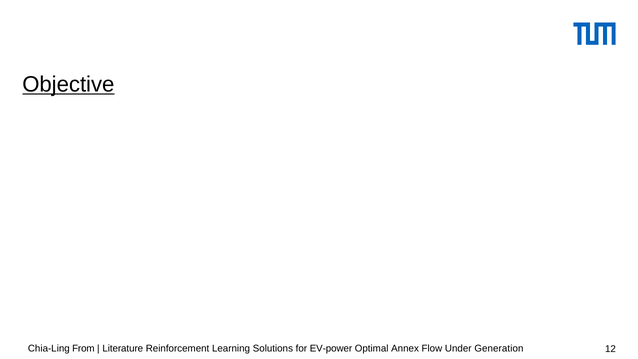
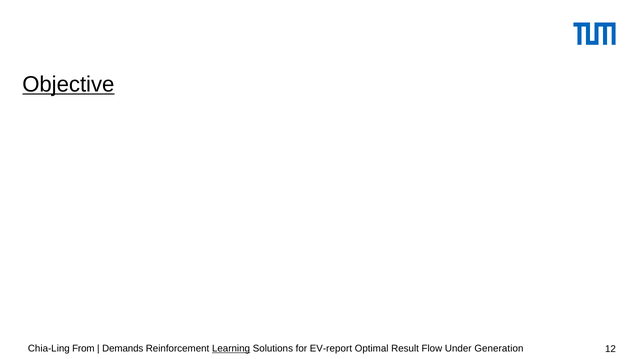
Literature: Literature -> Demands (123, 348)
Learning underline: none -> present (231, 348)
EV-power: EV-power -> EV-report (331, 348)
Annex: Annex -> Result (405, 348)
